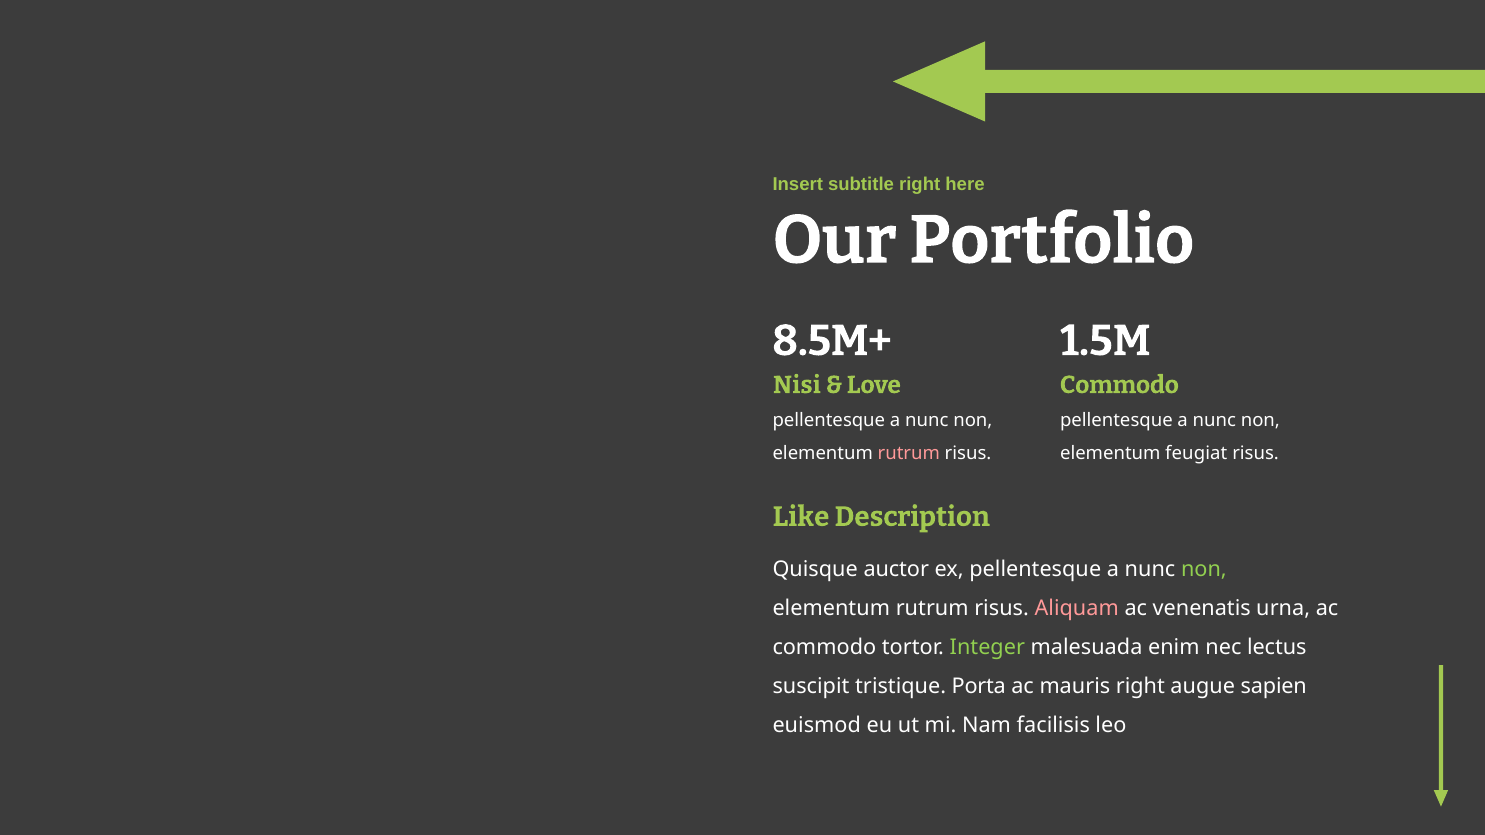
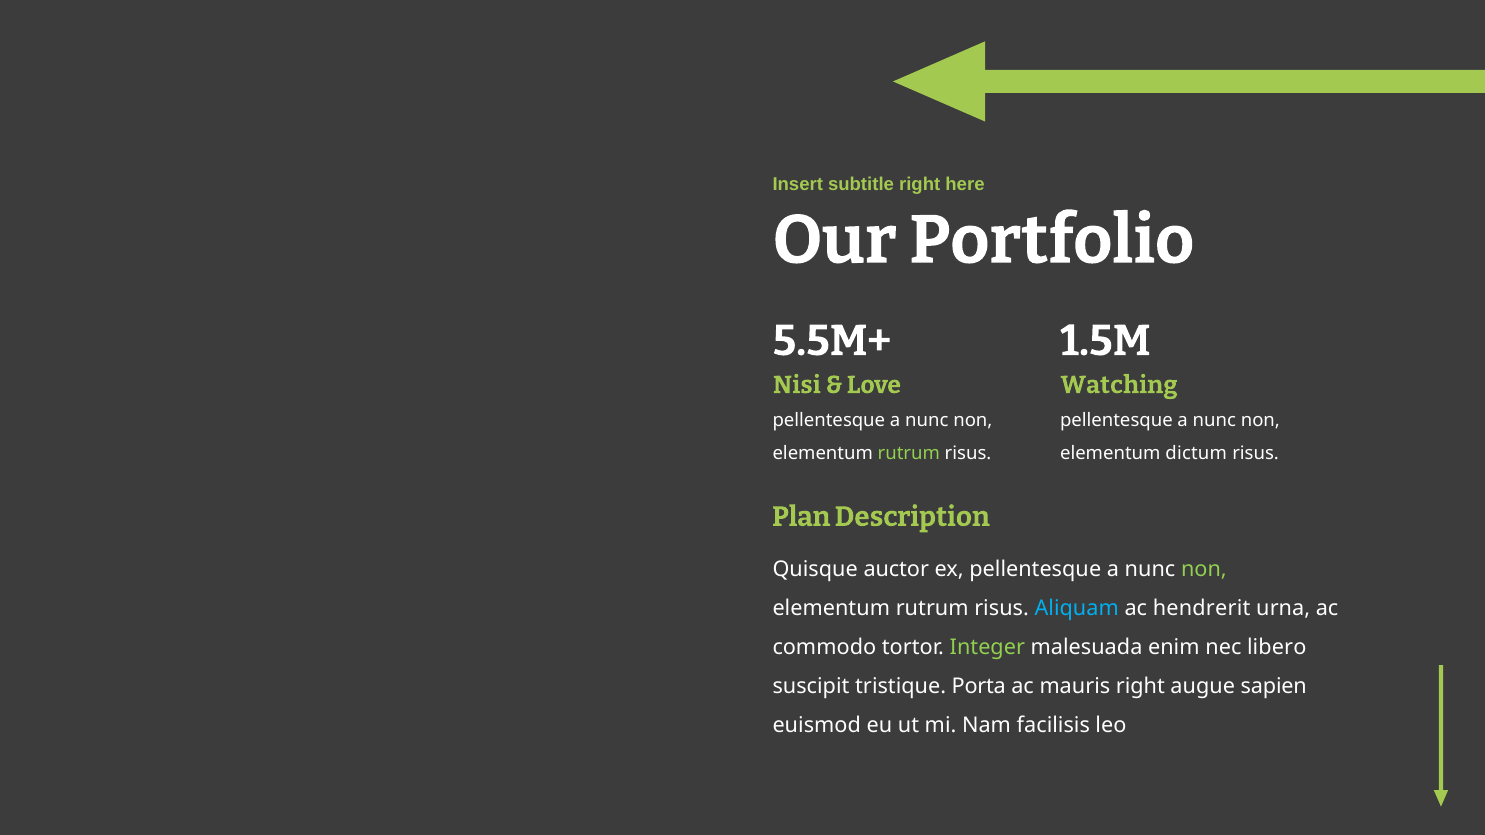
8.5M+: 8.5M+ -> 5.5M+ (832, 341)
Commodo: Commodo -> Watching (1119, 385)
rutrum colour: pink -> light green (909, 454)
feugiat: feugiat -> dictum (1196, 454)
Like: Like -> Plan (801, 517)
Aliquam colour: pink -> light blue (1077, 609)
venenatis: venenatis -> hendrerit (1202, 609)
lectus: lectus -> libero (1277, 648)
